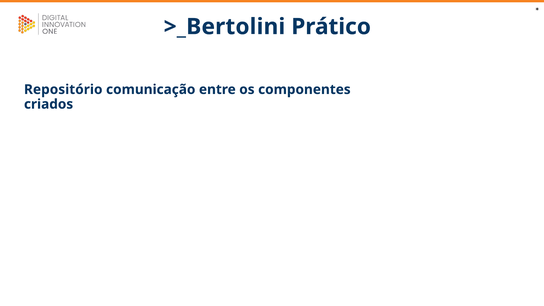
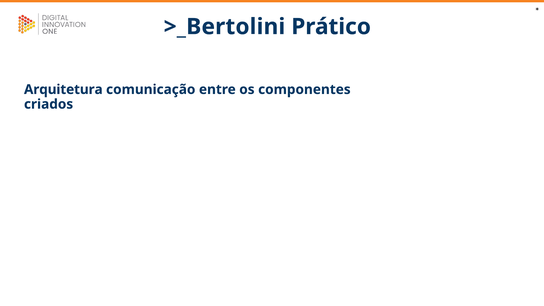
Repositório: Repositório -> Arquitetura (63, 89)
